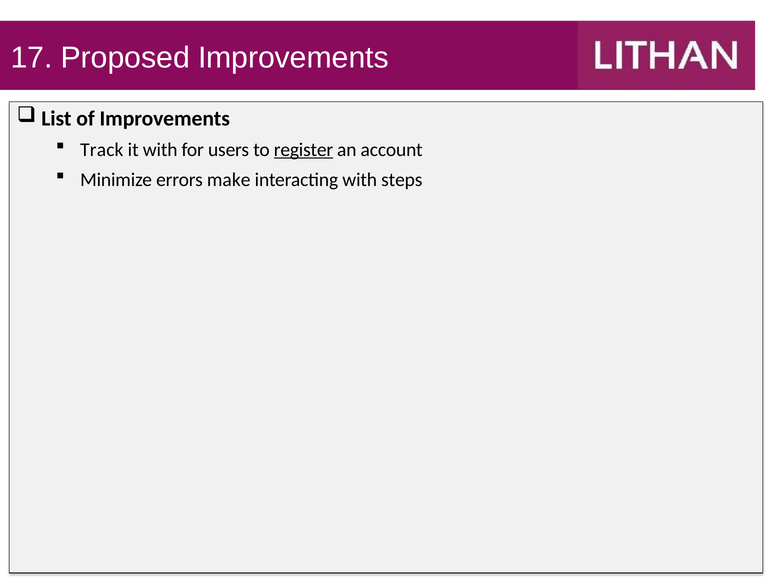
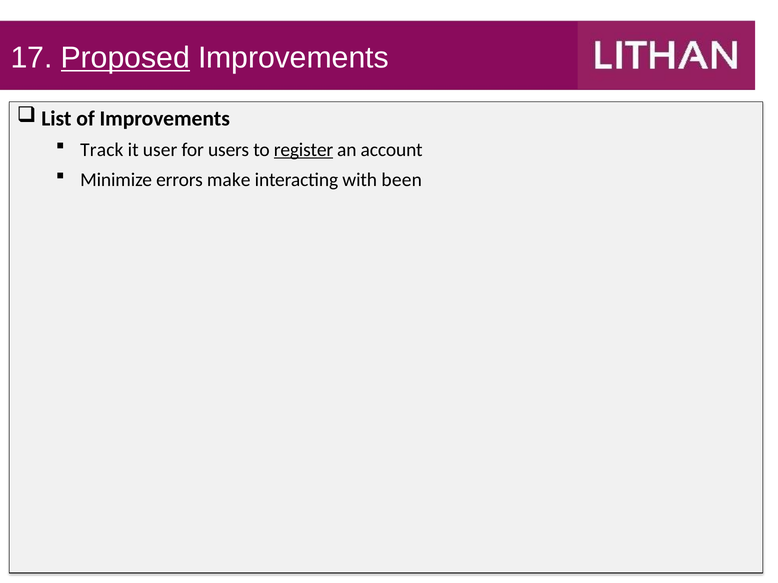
Proposed underline: none -> present (125, 58)
it with: with -> user (160, 150)
steps: steps -> been (402, 180)
